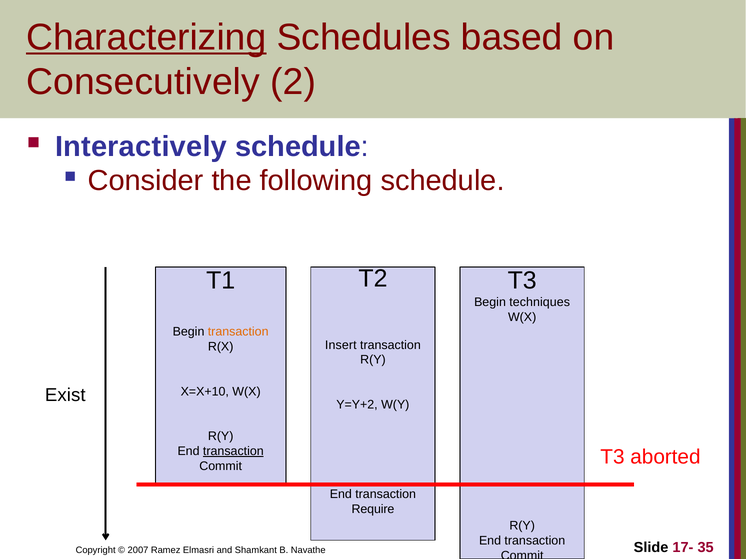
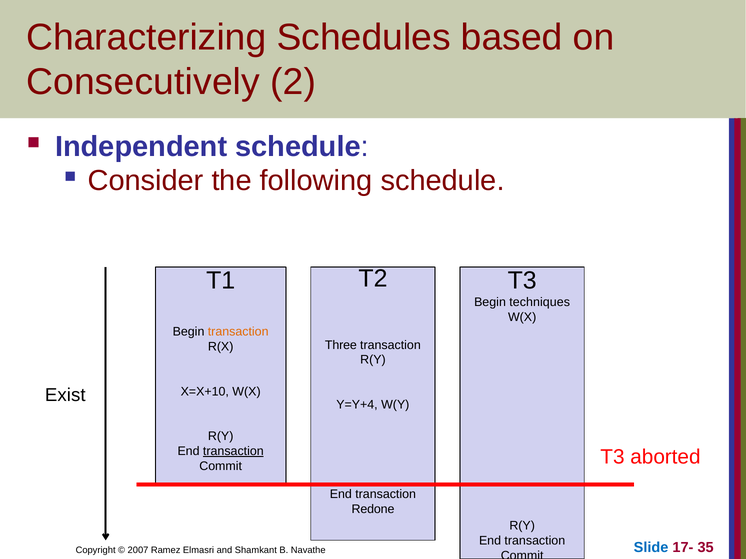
Characterizing underline: present -> none (146, 37)
Interactively: Interactively -> Independent (141, 147)
Insert: Insert -> Three (341, 345)
Y=Y+2: Y=Y+2 -> Y=Y+4 (357, 405)
Require: Require -> Redone (373, 509)
Slide colour: black -> blue (651, 548)
